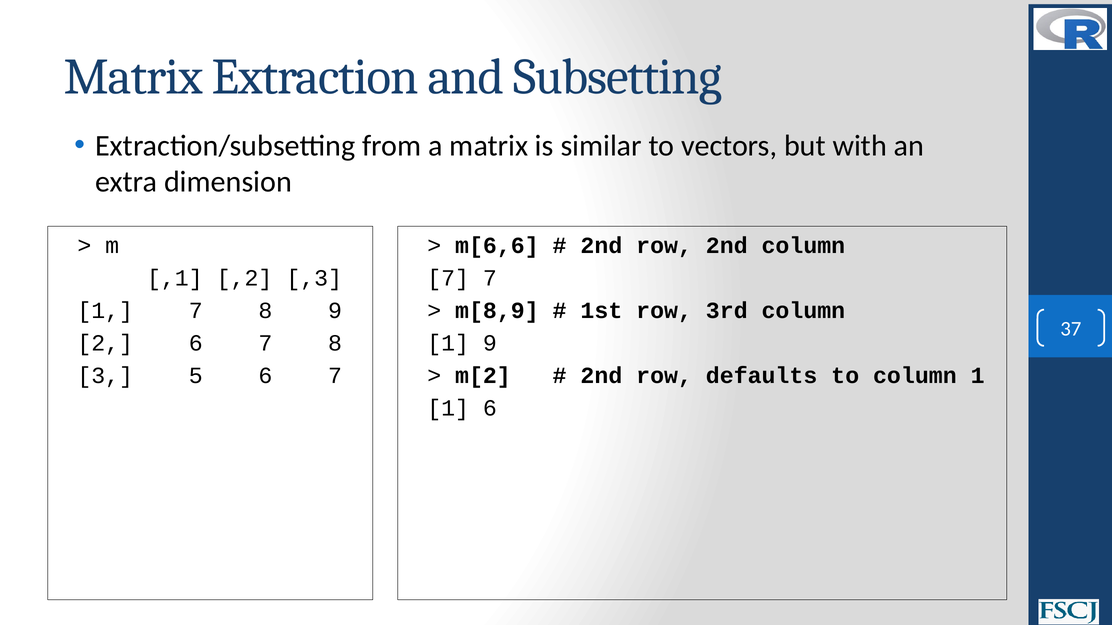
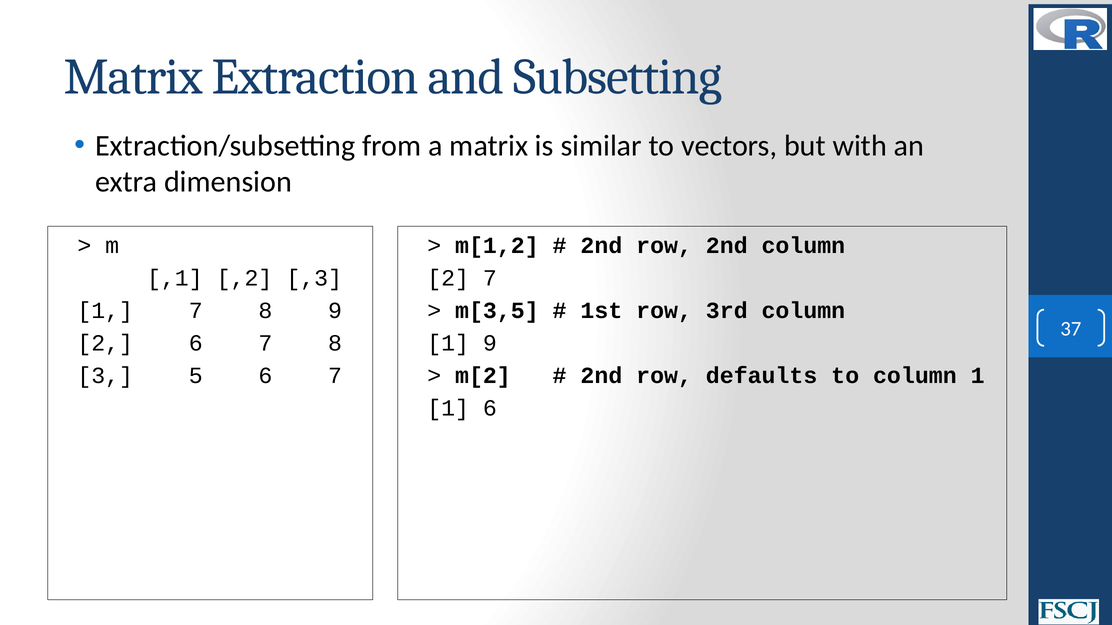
m[6,6: m[6,6 -> m[1,2 (497, 246)
7: 7 -> 2 (448, 278)
m[8,9: m[8,9 -> m[3,5 (497, 311)
